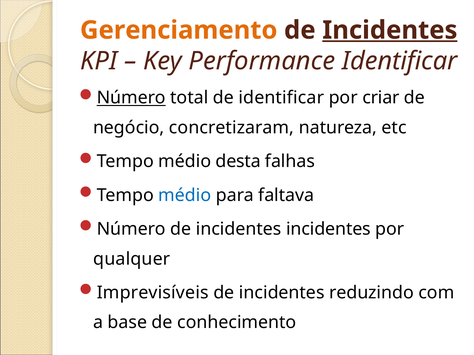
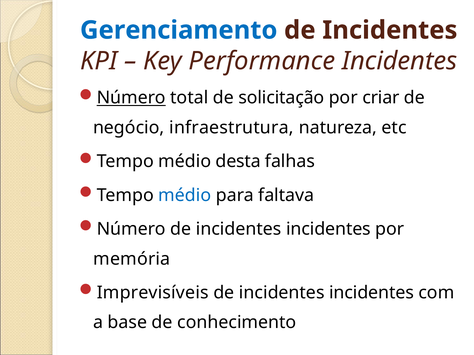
Gerenciamento colour: orange -> blue (179, 30)
Incidentes underline: present -> none (390, 30)
Performance Identificar: Identificar -> Incidentes (400, 61)
de identificar: identificar -> solicitação (281, 98)
concretizaram: concretizaram -> infraestrutura (231, 128)
qualquer: qualquer -> memória (132, 259)
reduzindo: reduzindo -> incidentes (372, 293)
